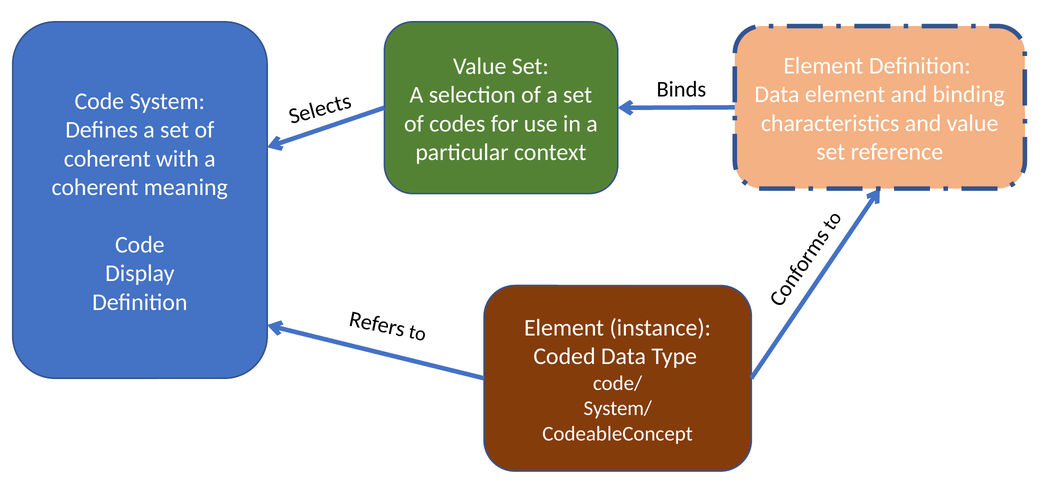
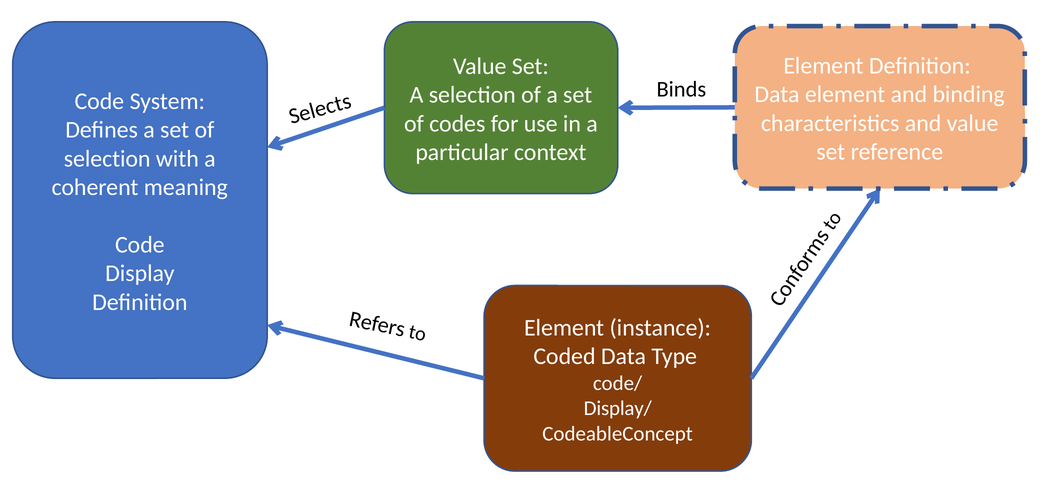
coherent: coherent -> selection (107, 159)
System/: System/ -> Display/ (618, 408)
